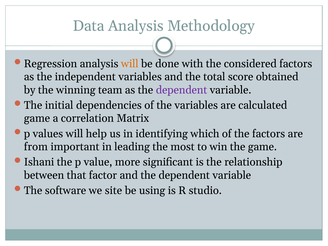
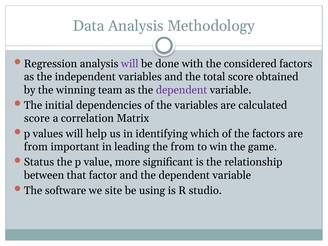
will colour: orange -> purple (130, 64)
game: game -> score (37, 118)
the most: most -> from (183, 147)
Ishani: Ishani -> Status (39, 162)
